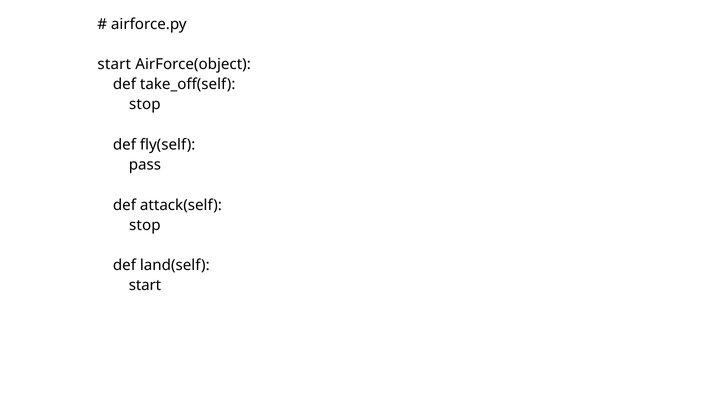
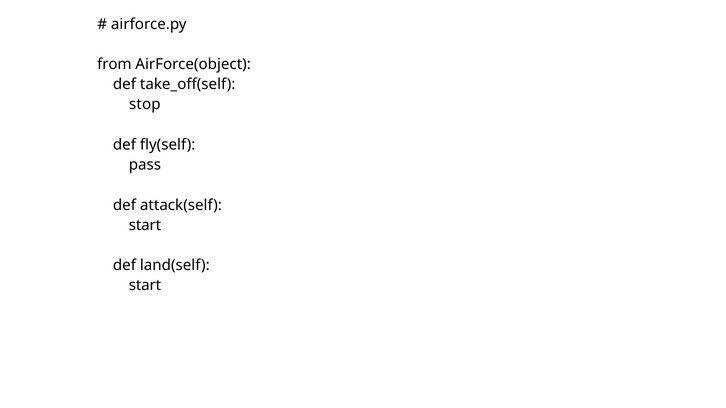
start: start -> from (114, 64)
stop: stop -> start (145, 225)
